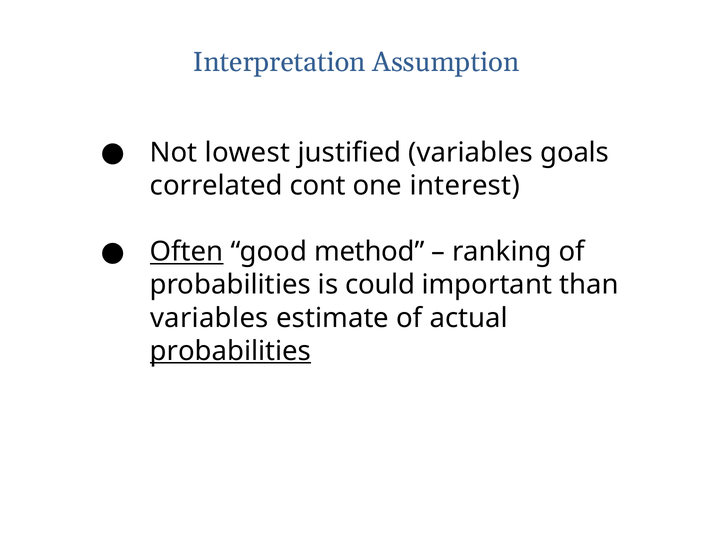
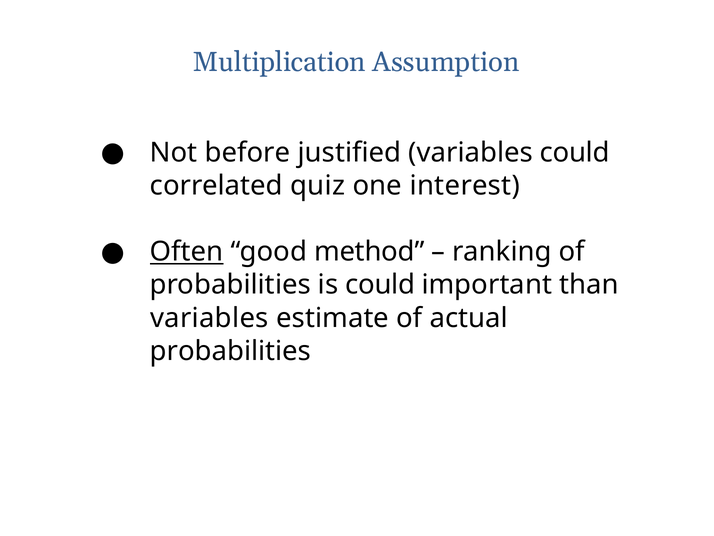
Interpretation: Interpretation -> Multiplication (279, 62)
lowest: lowest -> before (247, 153)
variables goals: goals -> could (575, 153)
cont: cont -> quiz (318, 186)
probabilities underline: present -> none (230, 351)
